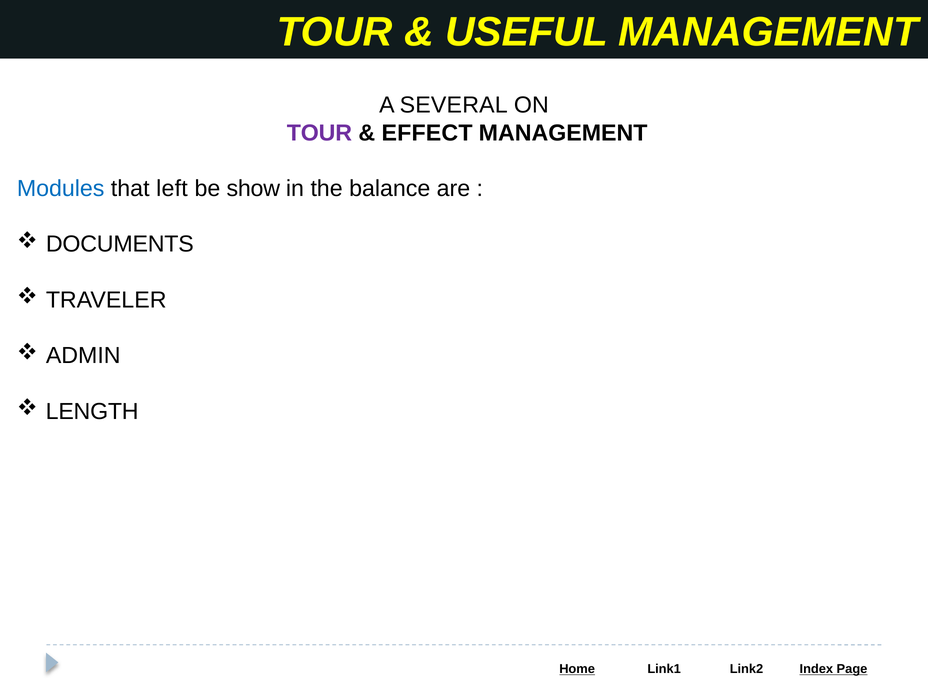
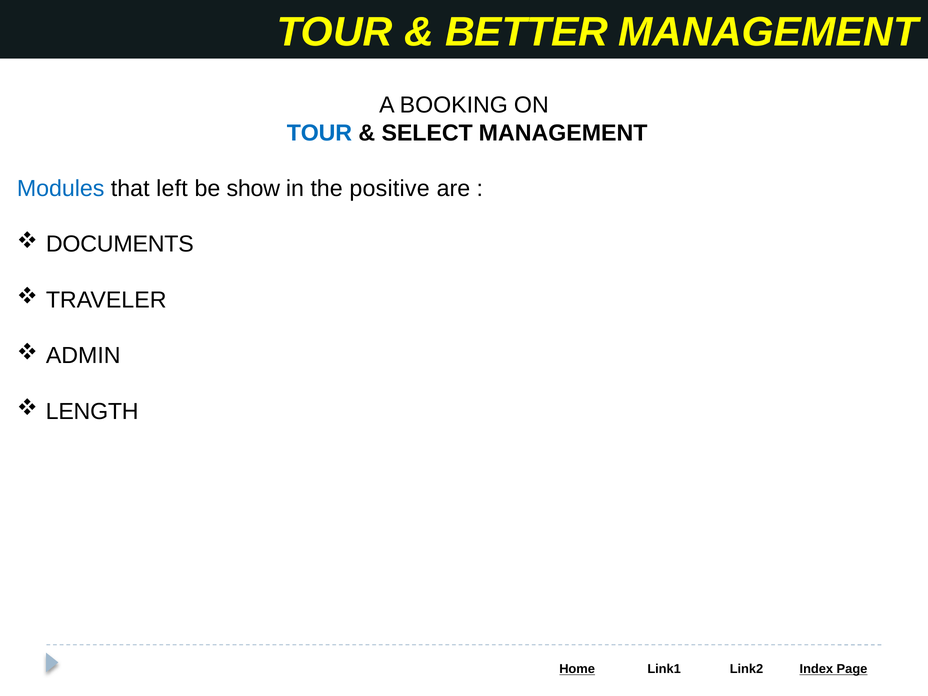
USEFUL: USEFUL -> BETTER (526, 32)
SEVERAL: SEVERAL -> BOOKING (454, 105)
TOUR colour: purple -> blue (319, 133)
EFFECT: EFFECT -> SELECT (427, 133)
balance: balance -> positive (390, 189)
